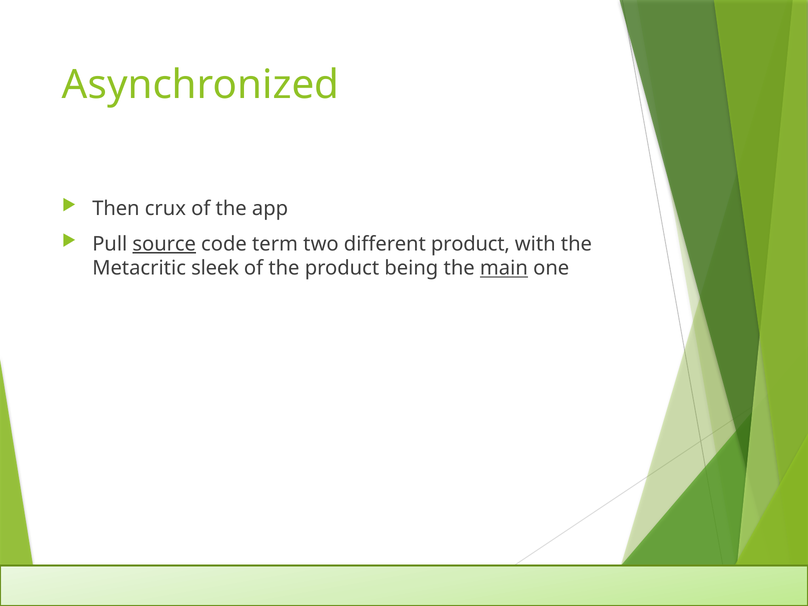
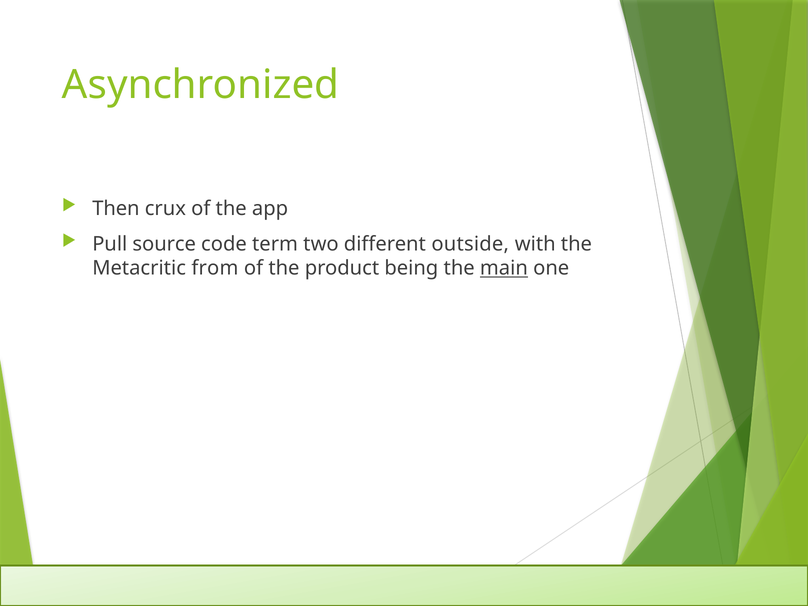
source underline: present -> none (164, 244)
different product: product -> outside (470, 244)
sleek: sleek -> from (215, 268)
